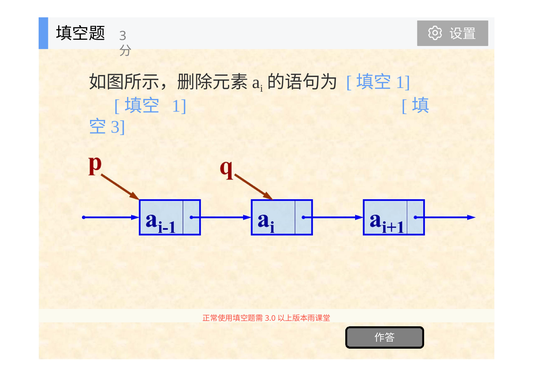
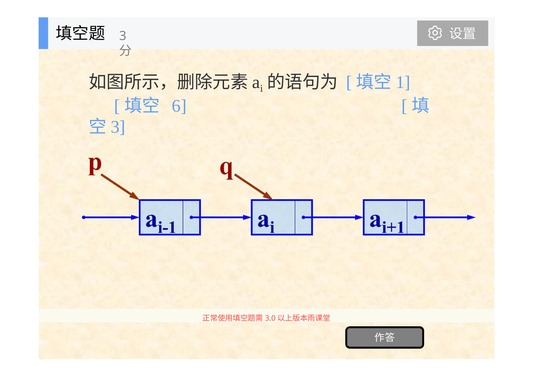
1: 1 -> 6 (179, 106)
